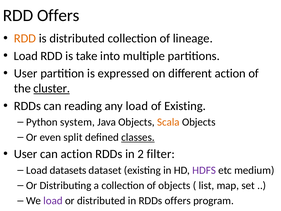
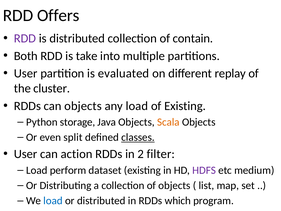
RDD colour: orange -> purple (25, 38)
lineage: lineage -> contain (193, 38)
Load: Load -> Both (26, 56)
expressed: expressed -> evaluated (124, 73)
different action: action -> replay (230, 73)
cluster underline: present -> none (52, 88)
can reading: reading -> objects (83, 106)
system: system -> storage (78, 122)
datasets: datasets -> perform (68, 170)
load colour: purple -> blue (53, 201)
RDDs offers: offers -> which (178, 201)
